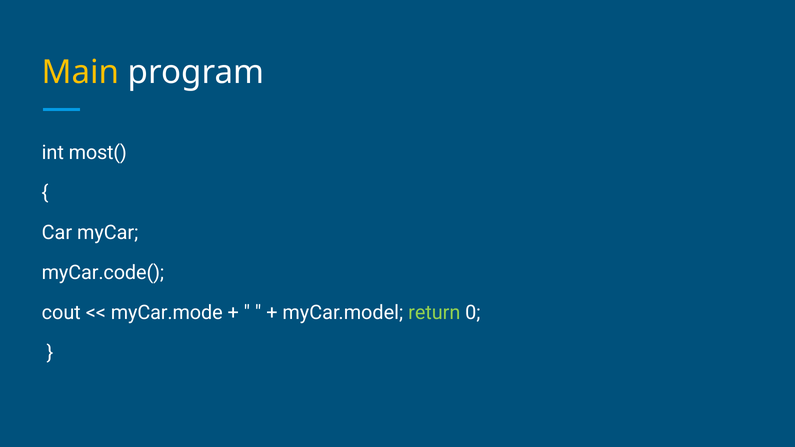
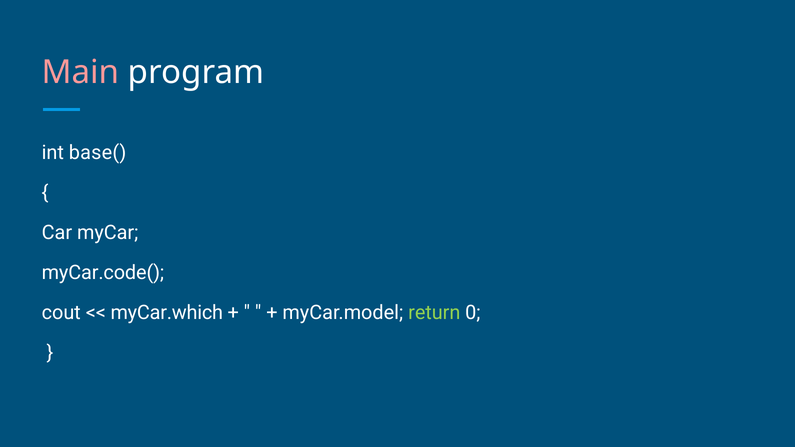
Main colour: yellow -> pink (80, 72)
most(: most( -> base( (98, 153)
myCar.mode: myCar.mode -> myCar.which (167, 313)
